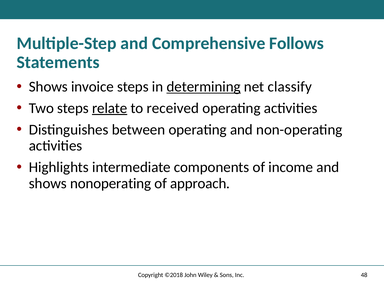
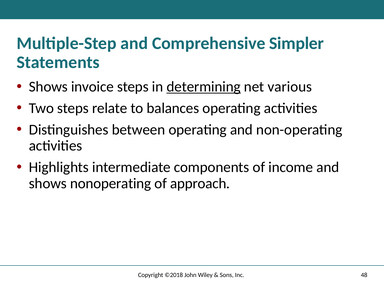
Follows: Follows -> Simpler (296, 43)
classify: classify -> various (290, 87)
relate underline: present -> none (110, 108)
received: received -> balances (173, 108)
